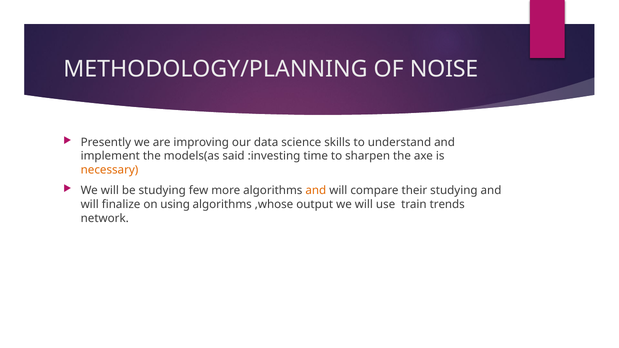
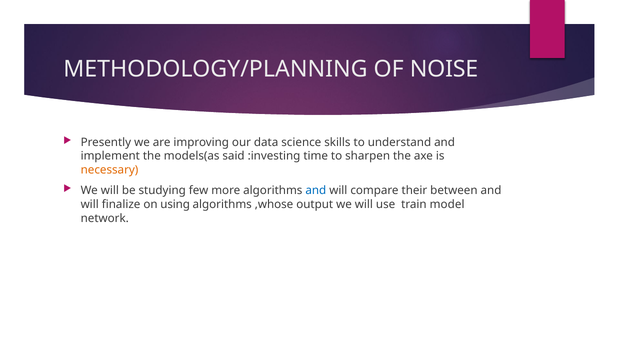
and colour: orange -> blue (316, 191)
their studying: studying -> between (454, 191)
trends: trends -> model (447, 204)
